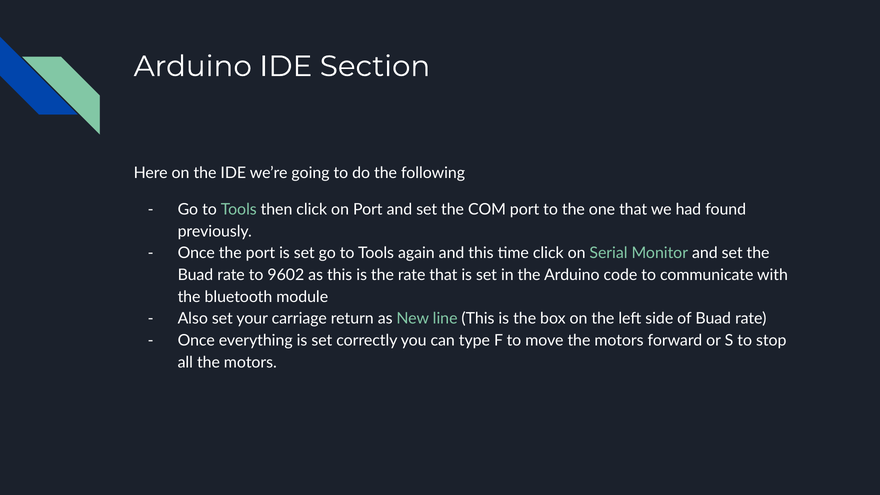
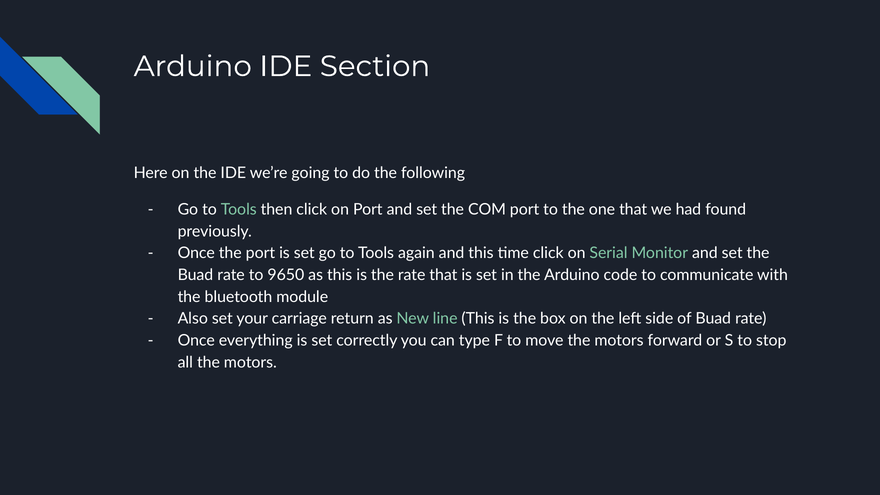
9602: 9602 -> 9650 (286, 275)
